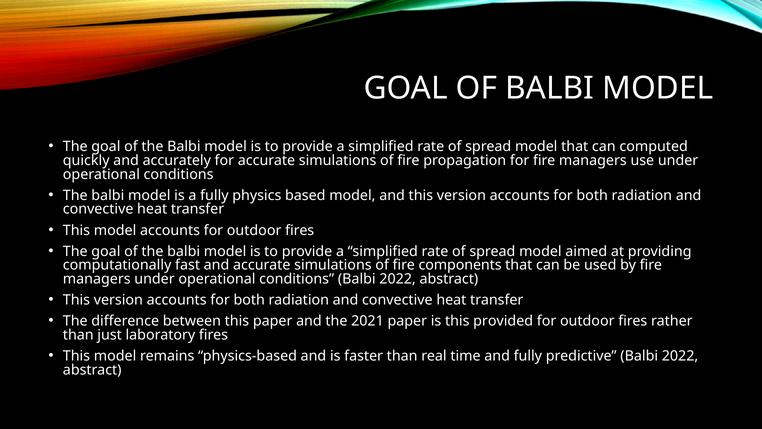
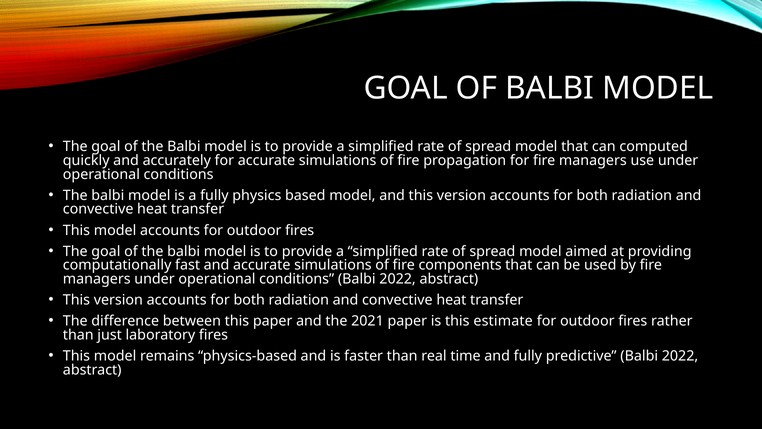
provided: provided -> estimate (503, 321)
